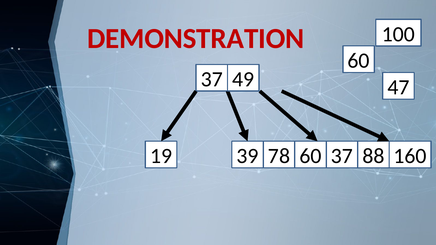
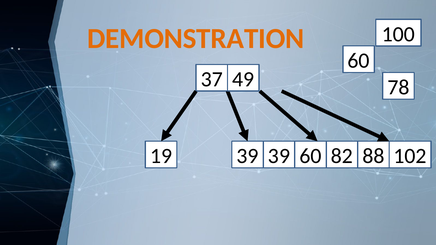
DEMONSTRATION colour: red -> orange (196, 39)
47: 47 -> 78 (398, 87)
39 78: 78 -> 39 (279, 156)
37: 37 -> 82 (342, 156)
160: 160 -> 102 (410, 156)
